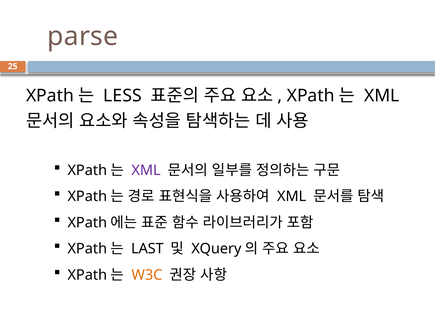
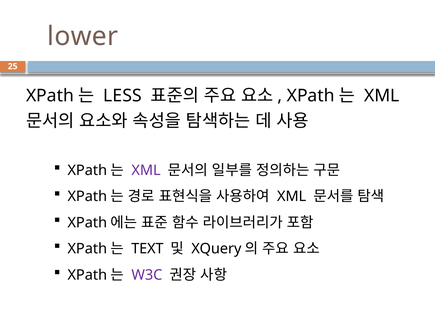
parse: parse -> lower (83, 36)
LAST: LAST -> TEXT (147, 248)
W3C colour: orange -> purple (147, 274)
